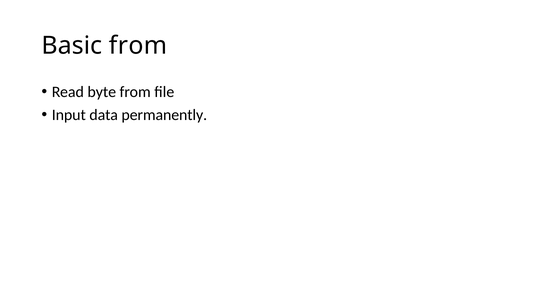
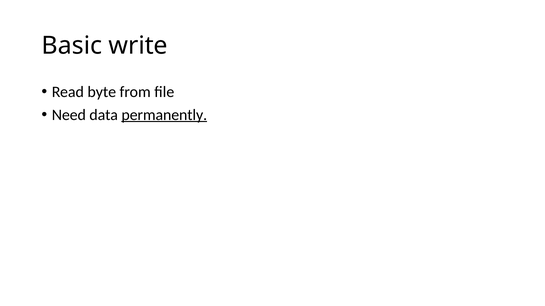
Basic from: from -> write (138, 46)
Input: Input -> Need (69, 115)
permanently underline: none -> present (164, 115)
